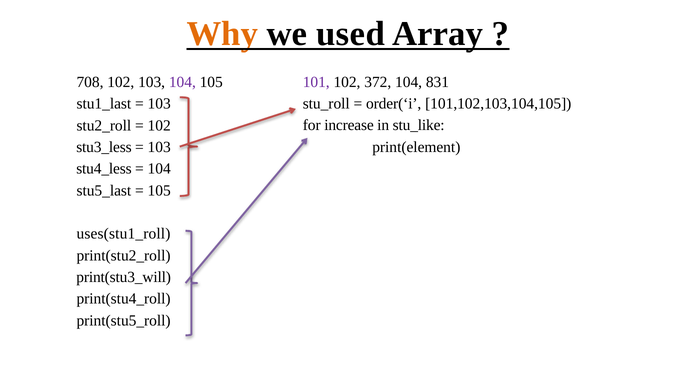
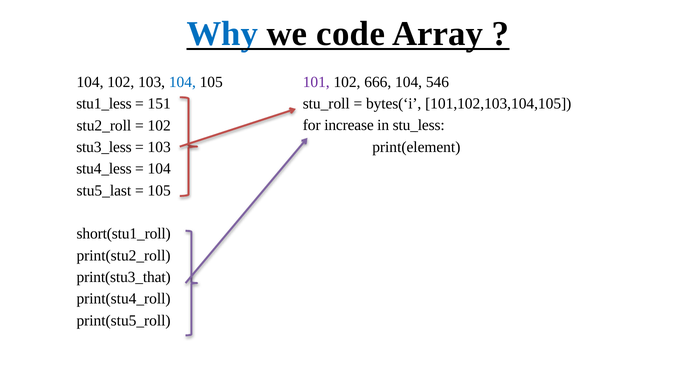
Why colour: orange -> blue (222, 34)
used: used -> code (351, 34)
372: 372 -> 666 (378, 82)
831: 831 -> 546 (437, 82)
708: 708 -> 104 (90, 82)
104 colour: purple -> blue (182, 82)
stu1_last: stu1_last -> stu1_less (104, 104)
103: 103 -> 151 (159, 104)
order(‘i: order(‘i -> bytes(‘i (394, 104)
stu_like: stu_like -> stu_less (419, 125)
uses(stu1_roll: uses(stu1_roll -> short(stu1_roll (124, 234)
print(stu3_will: print(stu3_will -> print(stu3_that (124, 277)
